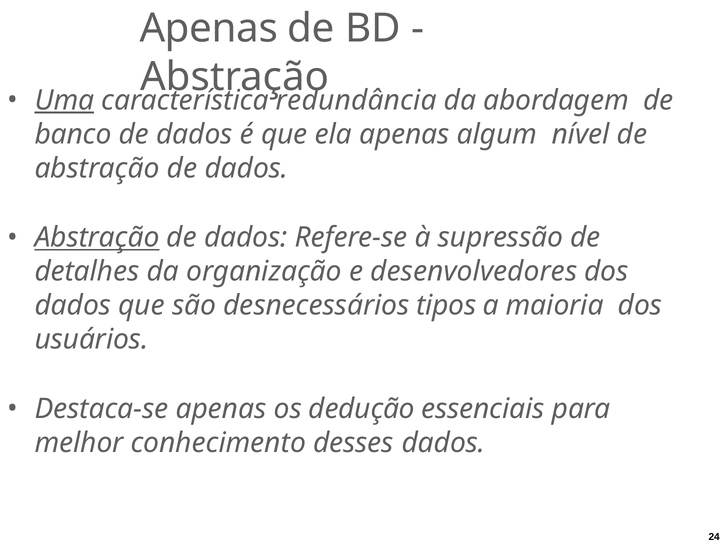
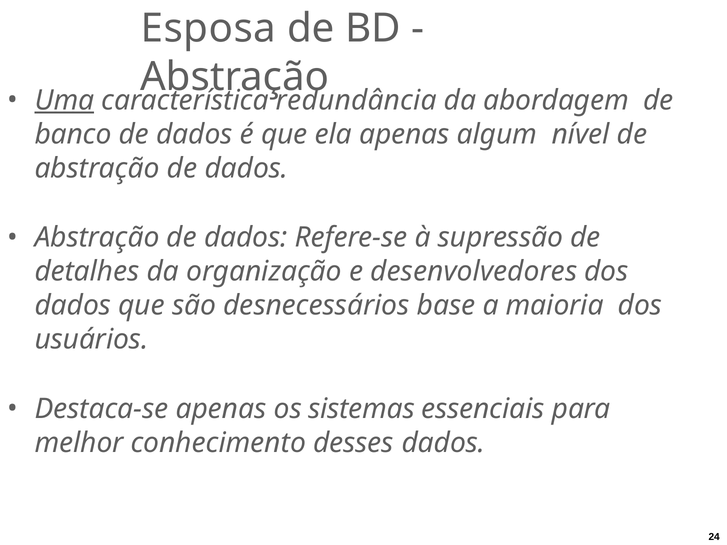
Apenas: Apenas -> Esposa (208, 28)
Abstração underline: present -> none (97, 238)
tipos: tipos -> base (446, 306)
dedução: dedução -> sistemas (362, 409)
